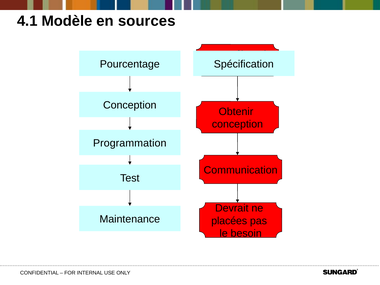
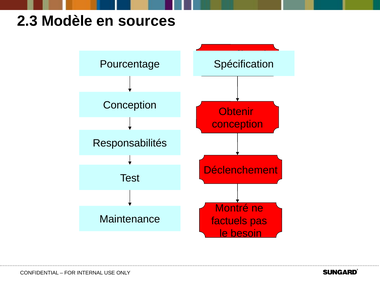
4.1: 4.1 -> 2.3 (27, 21)
Programmation: Programmation -> Responsabilités (130, 143)
Communication: Communication -> Déclenchement (241, 170)
Devrait: Devrait -> Montré (232, 208)
placées: placées -> factuels (229, 221)
